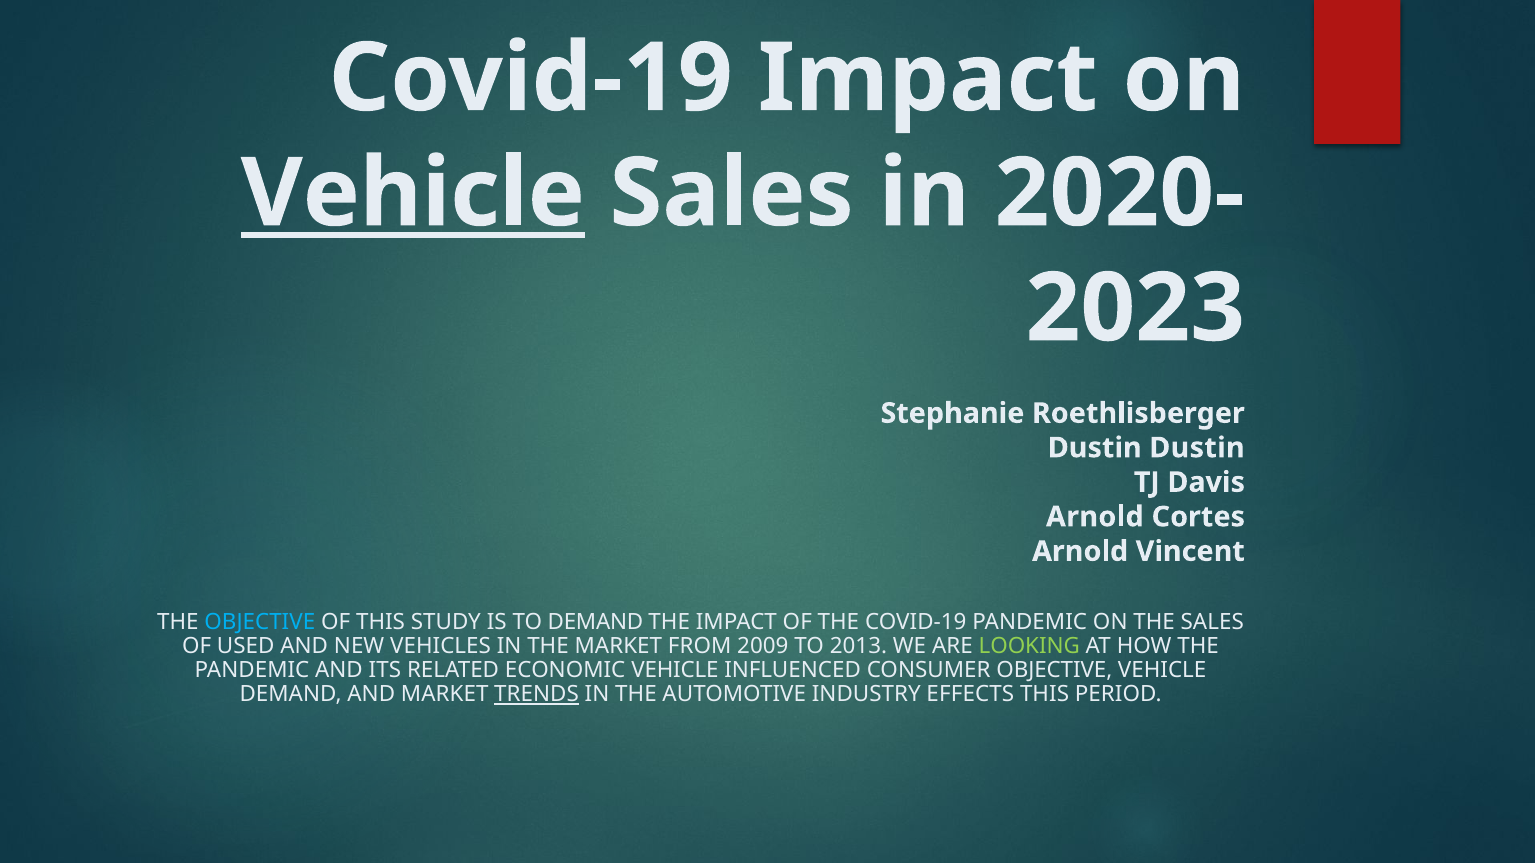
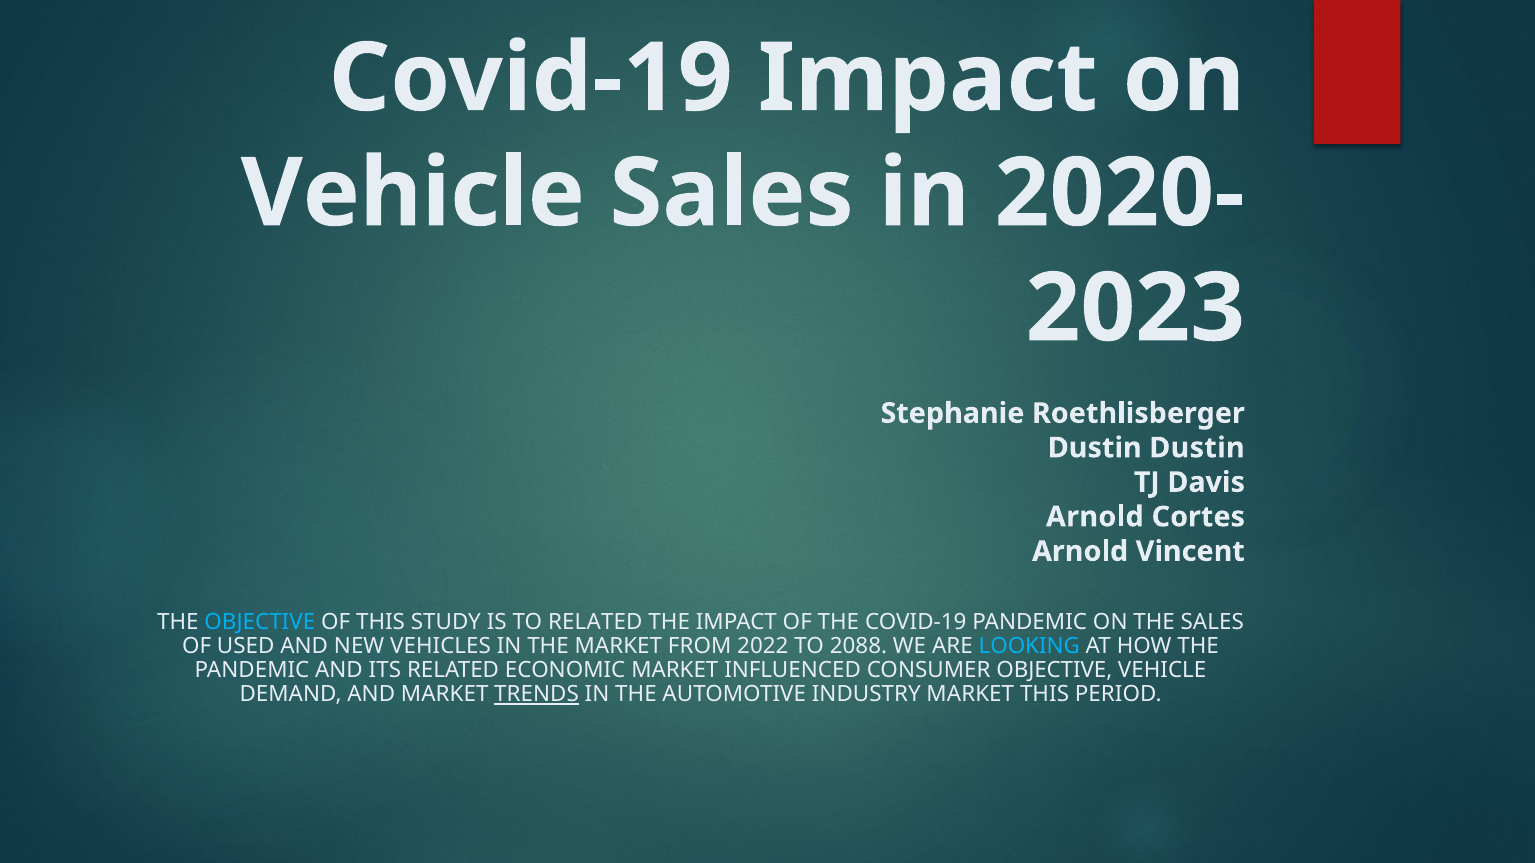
Vehicle underline: present -> none (413, 194)
TO DEMAND: DEMAND -> RELATED (595, 622)
2009: 2009 -> 2022 (763, 646)
2013: 2013 -> 2088 (858, 646)
LOOKING colour: light green -> light blue (1029, 646)
ECONOMIC VEHICLE: VEHICLE -> MARKET (675, 671)
INDUSTRY EFFECTS: EFFECTS -> MARKET (970, 695)
